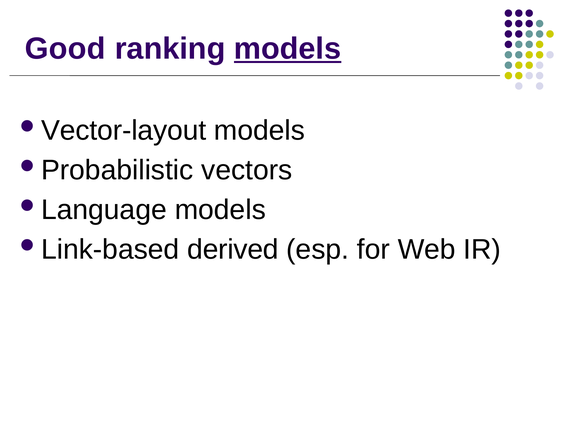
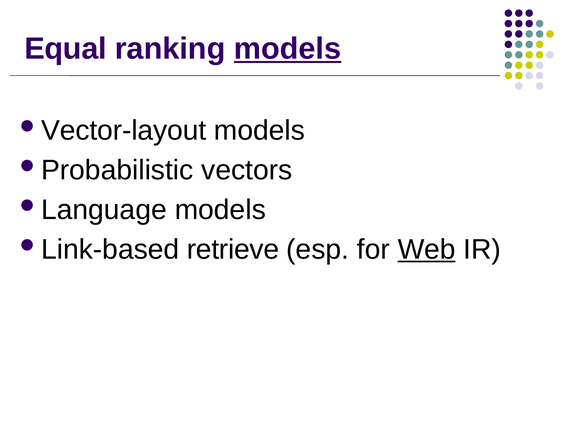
Good: Good -> Equal (66, 49)
derived: derived -> retrieve (233, 249)
Web underline: none -> present (427, 249)
